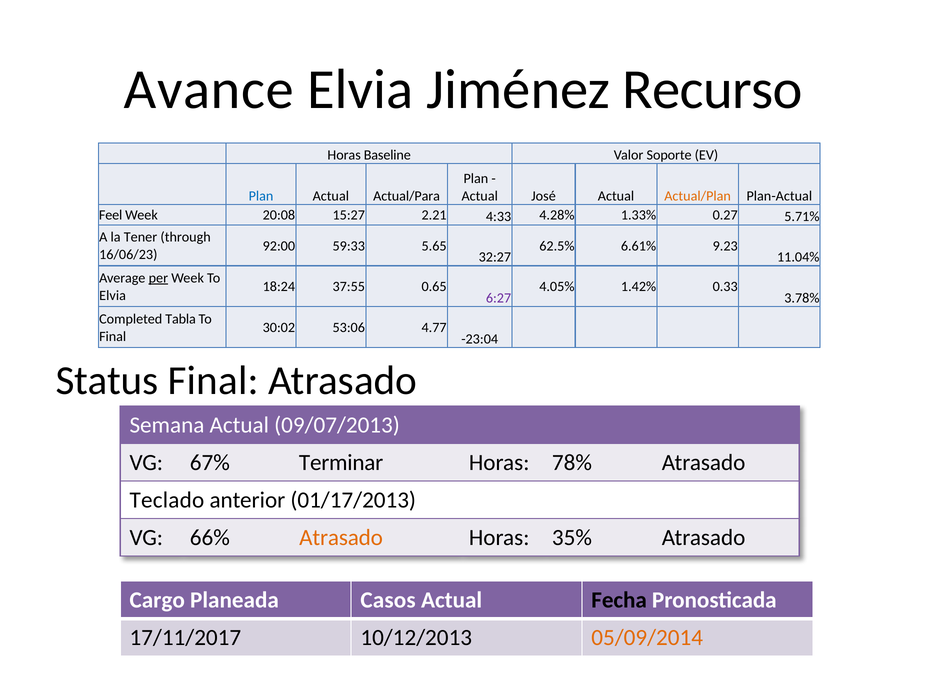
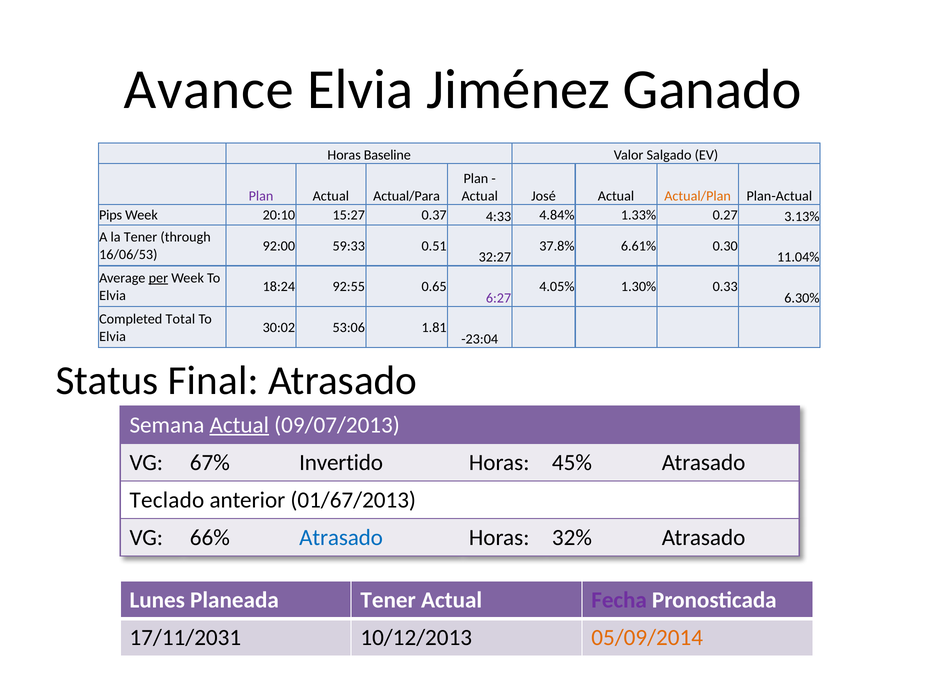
Recurso: Recurso -> Ganado (712, 90)
Soporte: Soporte -> Salgado (669, 155)
Plan colour: blue -> purple (261, 196)
Feel: Feel -> Pips (111, 215)
20:08: 20:08 -> 20:10 (279, 215)
2.21: 2.21 -> 0.37 (434, 215)
4.28%: 4.28% -> 4.84% (557, 215)
5.71%: 5.71% -> 3.13% (802, 216)
5.65: 5.65 -> 0.51 (434, 246)
62.5%: 62.5% -> 37.8% (557, 246)
9.23: 9.23 -> 0.30 (725, 246)
16/06/23: 16/06/23 -> 16/06/53 (128, 254)
37:55: 37:55 -> 92:55 (349, 287)
1.42%: 1.42% -> 1.30% (639, 287)
3.78%: 3.78% -> 6.30% (802, 298)
Tabla: Tabla -> Total (180, 319)
4.77: 4.77 -> 1.81 (434, 327)
Final: Final -> Elvia (113, 336)
Actual underline: none -> present (239, 425)
Terminar: Terminar -> Invertido (341, 462)
78%: 78% -> 45% (572, 462)
01/17/2013: 01/17/2013 -> 01/67/2013 (353, 500)
Atrasado colour: orange -> blue (341, 537)
35%: 35% -> 32% (572, 537)
Cargo: Cargo -> Lunes (157, 600)
Planeada Casos: Casos -> Tener (388, 600)
Fecha colour: black -> purple (619, 600)
17/11/2017: 17/11/2017 -> 17/11/2031 (185, 637)
